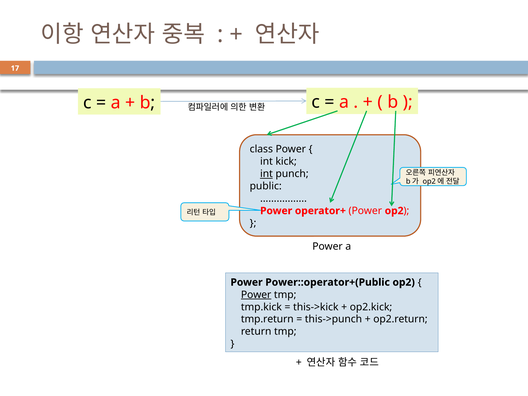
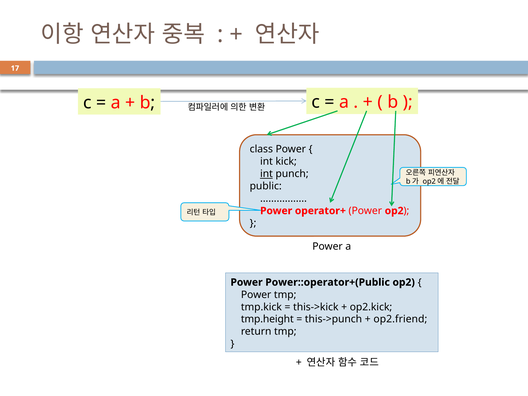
Power underline: present -> none (256, 295)
tmp.return: tmp.return -> tmp.height (267, 319)
op2.return: op2.return -> op2.friend (400, 319)
